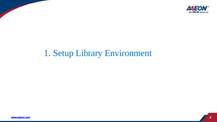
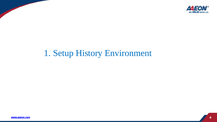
Library: Library -> History (89, 53)
